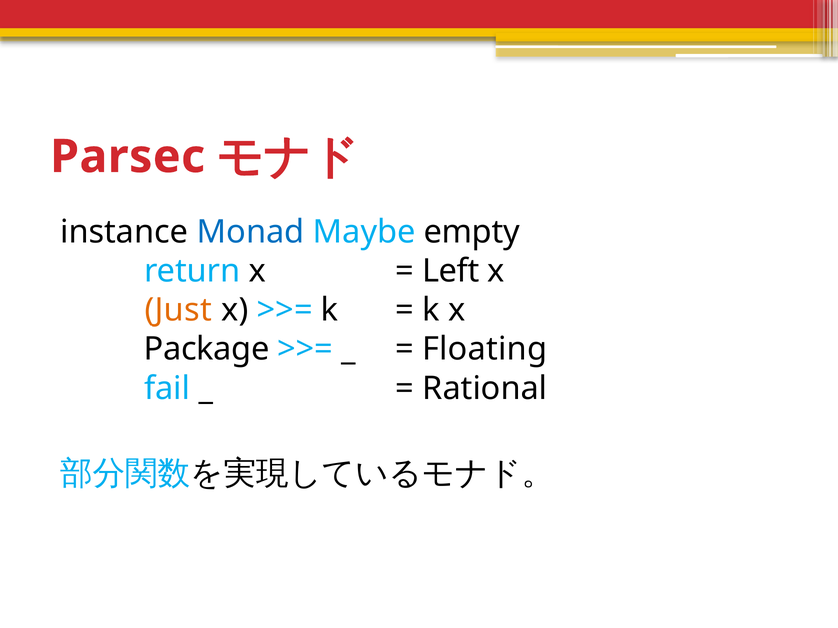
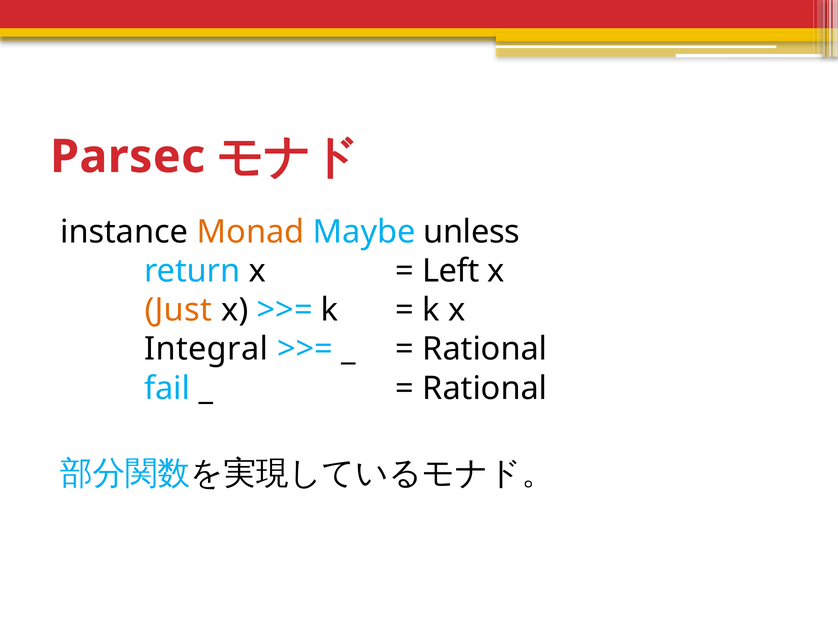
Monad colour: blue -> orange (251, 232)
empty: empty -> unless (472, 232)
Package: Package -> Integral (206, 349)
Floating: Floating -> Rational (485, 349)
